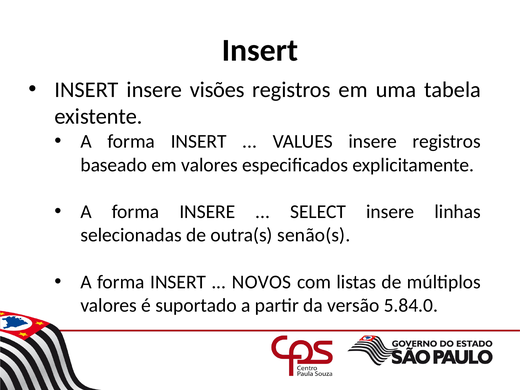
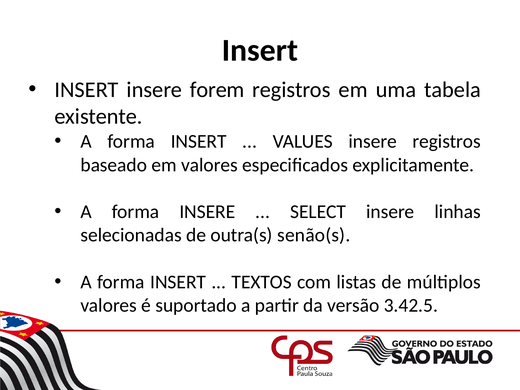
visões: visões -> forem (217, 90)
NOVOS: NOVOS -> TEXTOS (262, 282)
5.84.0: 5.84.0 -> 3.42.5 (411, 305)
